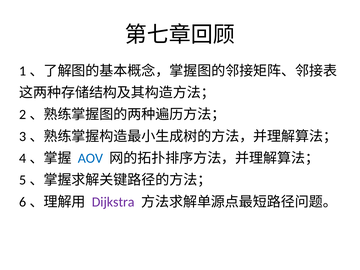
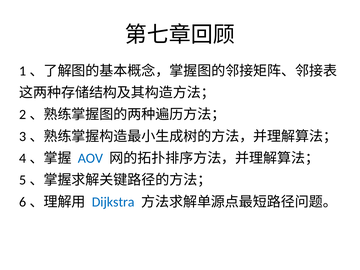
Dijkstra colour: purple -> blue (113, 202)
